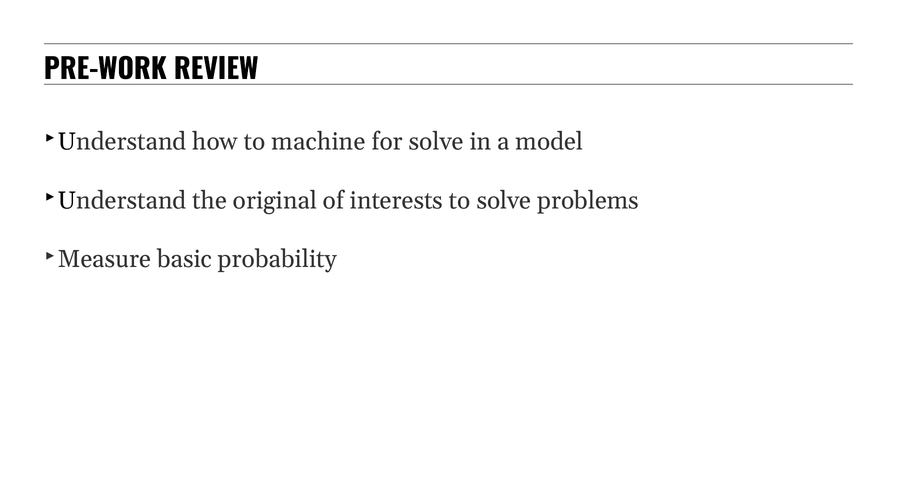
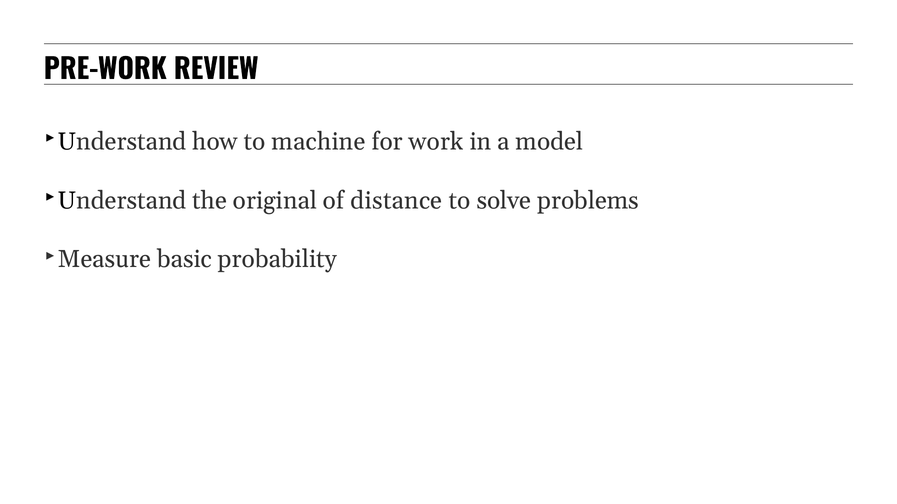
for solve: solve -> work (436, 141)
interests: interests -> distance (396, 200)
